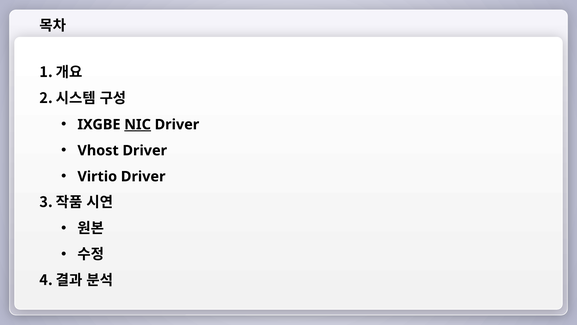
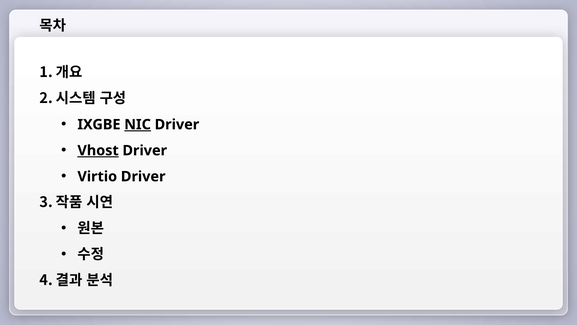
Vhost underline: none -> present (98, 150)
